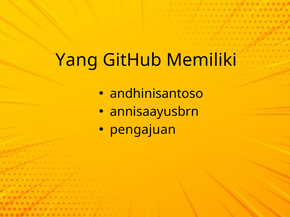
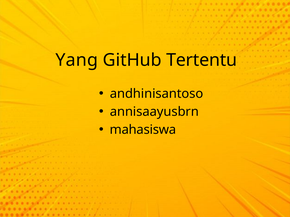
Memiliki: Memiliki -> Tertentu (202, 60)
pengajuan: pengajuan -> mahasiswa (143, 130)
